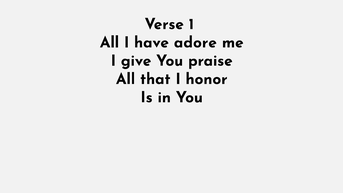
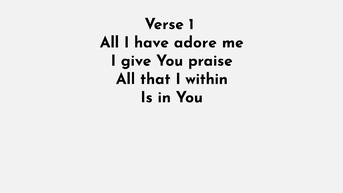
honor: honor -> within (207, 79)
